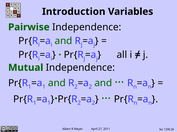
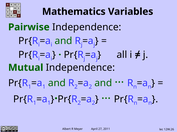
Introduction: Introduction -> Mathematics (74, 12)
